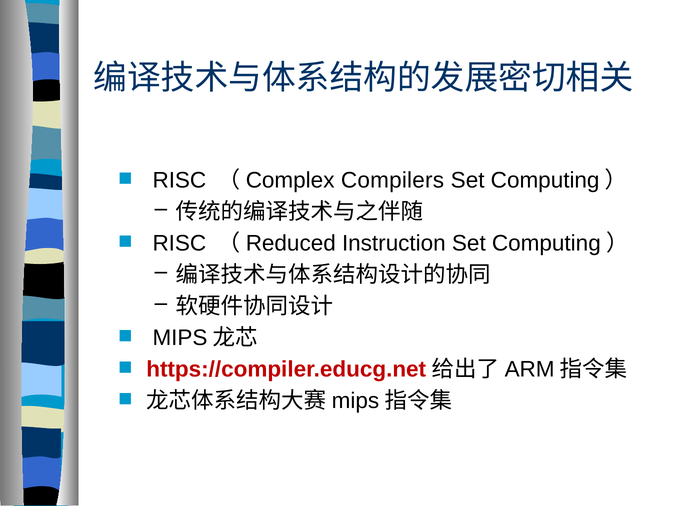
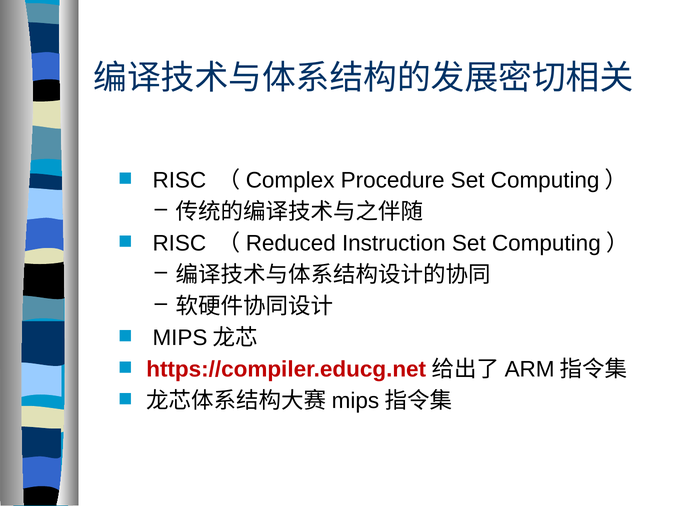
Compilers: Compilers -> Procedure (393, 181)
